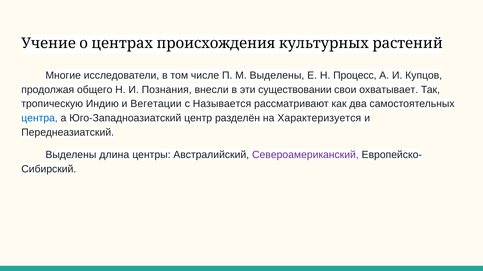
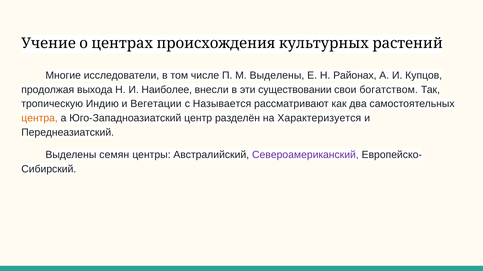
Процесс: Процесс -> Районах (355, 76)
общего: общего -> выхода (95, 90)
Познания: Познания -> Наиболее (167, 90)
охватывает: охватывает -> богатством (389, 90)
центра colour: blue -> orange (40, 118)
длина: длина -> семян (114, 155)
